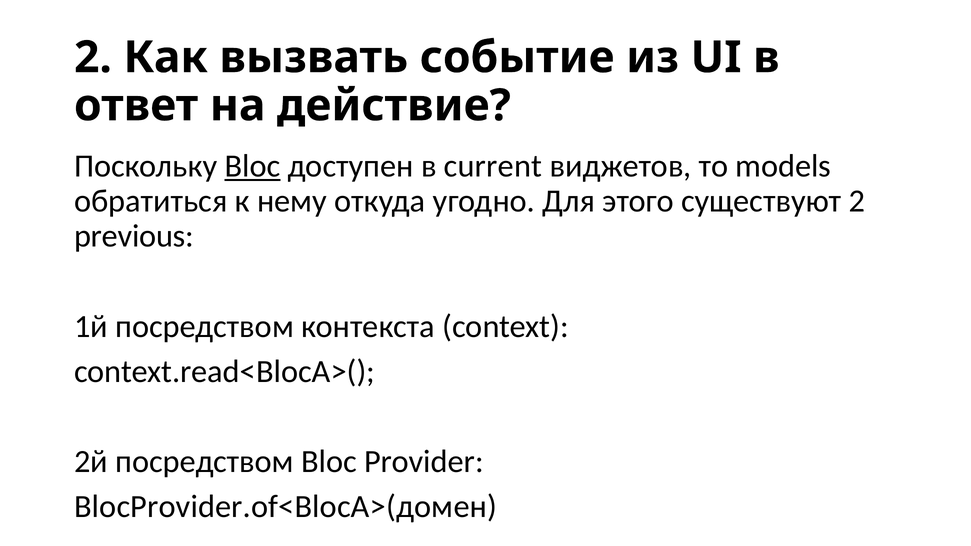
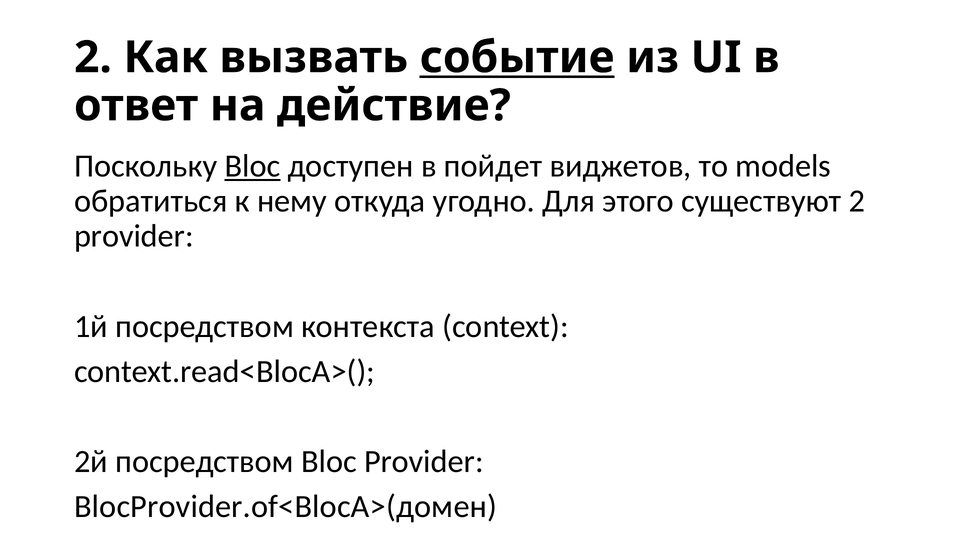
событие underline: none -> present (517, 58)
current: current -> пойдет (493, 166)
previous: previous -> provider (134, 236)
